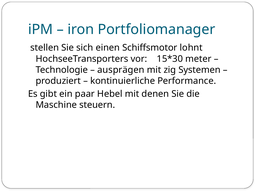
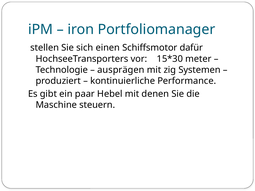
lohnt: lohnt -> dafür (191, 48)
